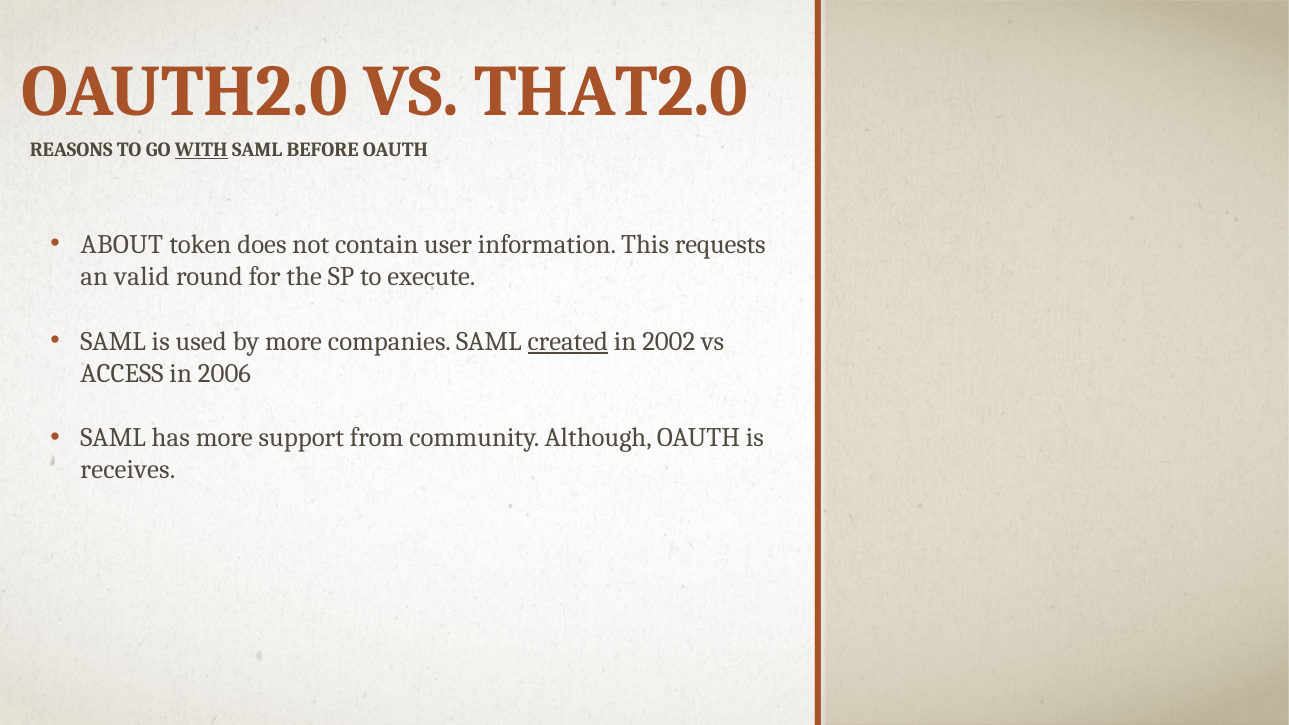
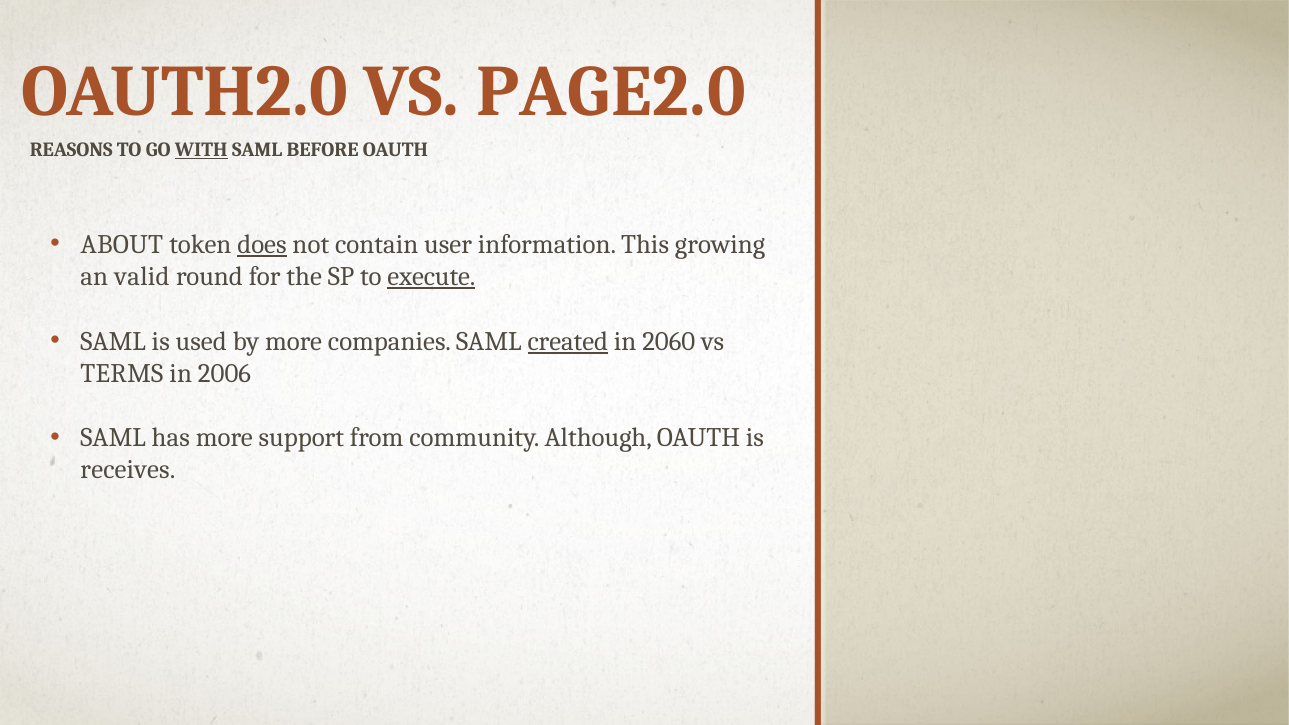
THAT2.0: THAT2.0 -> PAGE2.0 (611, 91)
does underline: none -> present (262, 244)
requests: requests -> growing (720, 244)
execute underline: none -> present (431, 277)
2002: 2002 -> 2060 (669, 341)
ACCESS: ACCESS -> TERMS (122, 373)
